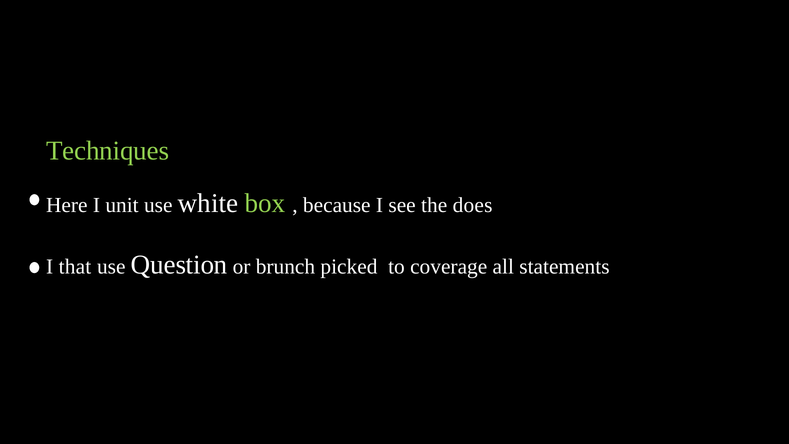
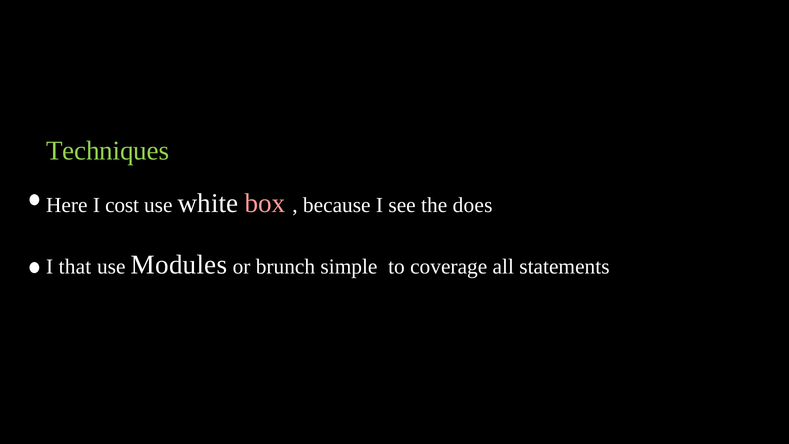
unit: unit -> cost (122, 205)
box colour: light green -> pink (265, 203)
Question: Question -> Modules (179, 264)
picked: picked -> simple (349, 266)
